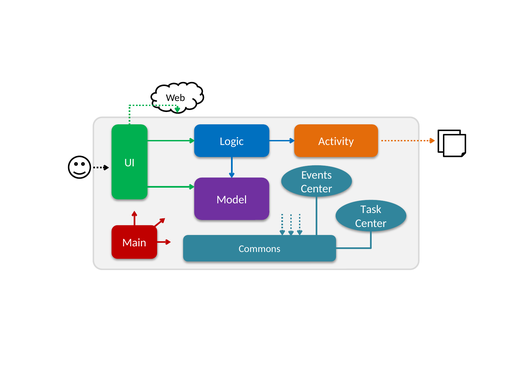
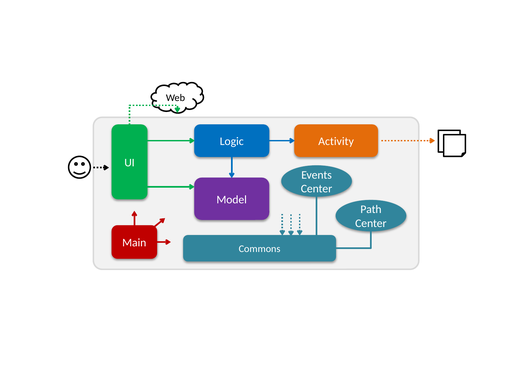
Task: Task -> Path (371, 210)
